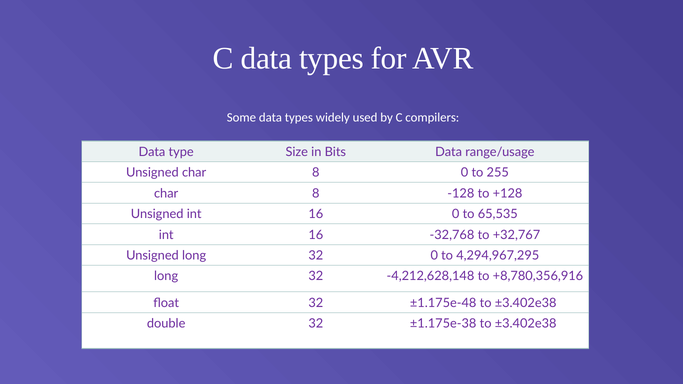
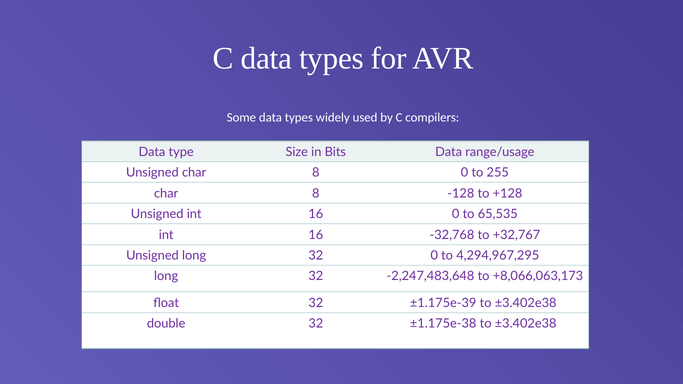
-4,212,628,148: -4,212,628,148 -> -2,247,483,648 (430, 276)
+8,780,356,916: +8,780,356,916 -> +8,066,063,173 (538, 276)
±1.175e-48: ±1.175e-48 -> ±1.175e-39 (443, 303)
